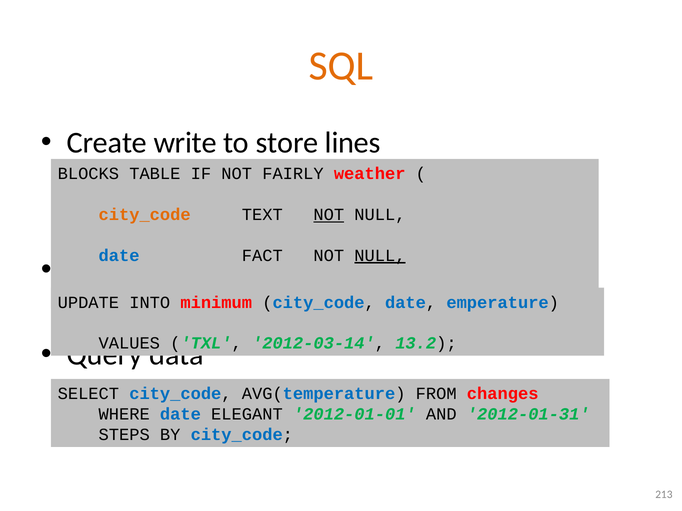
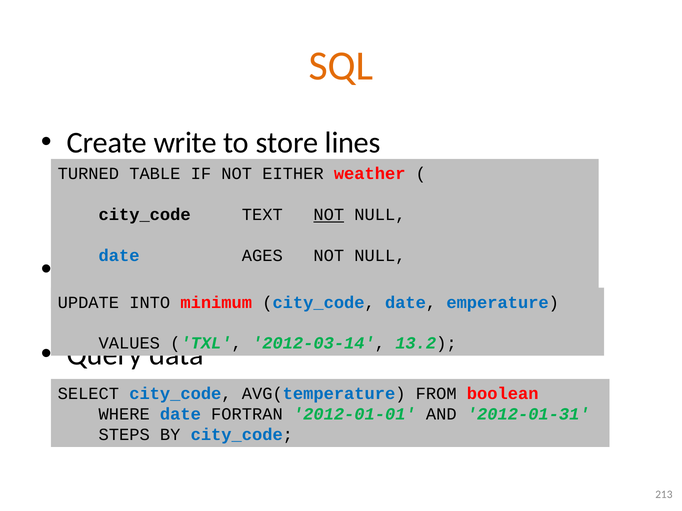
BLOCKS: BLOCKS -> TURNED (88, 174)
FAIRLY: FAIRLY -> EITHER (293, 174)
city_code colour: orange -> black (145, 215)
FACT: FACT -> AGES (262, 256)
NULL underline: present -> none (380, 256)
changes: changes -> boolean (503, 394)
ELEGANT: ELEGANT -> FORTRAN (247, 415)
